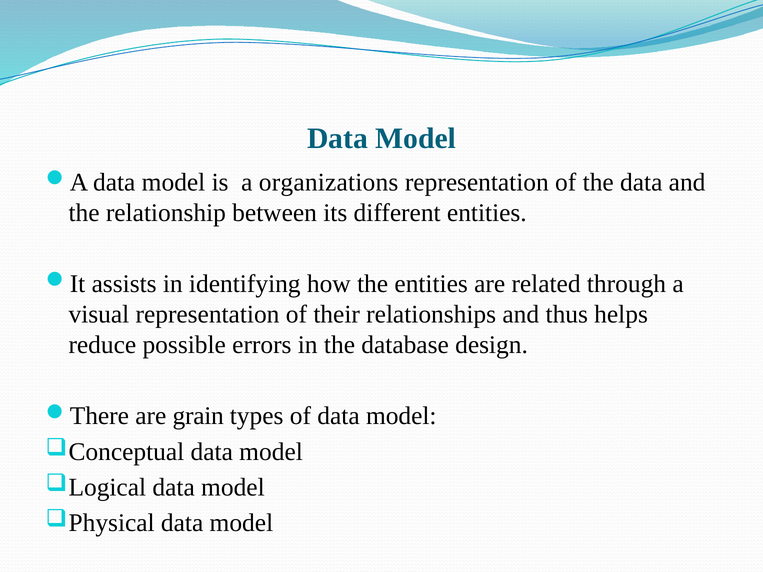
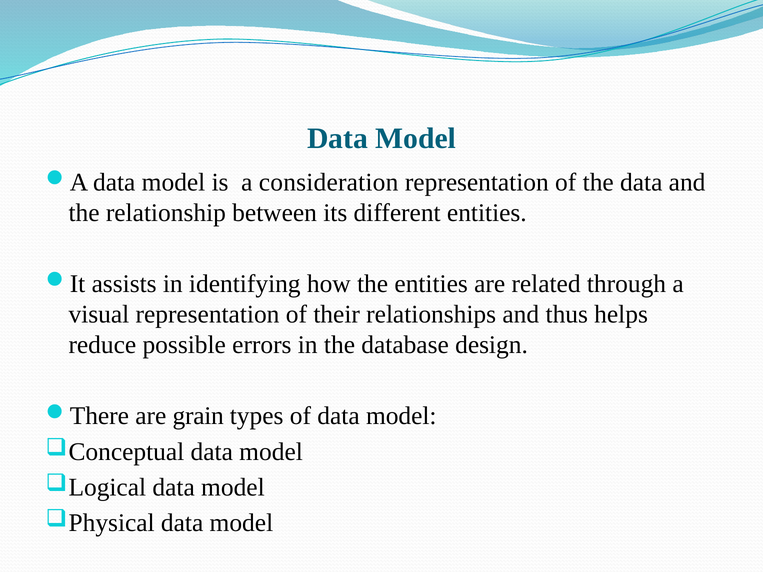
organizations: organizations -> consideration (329, 182)
